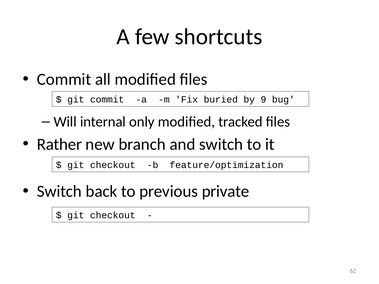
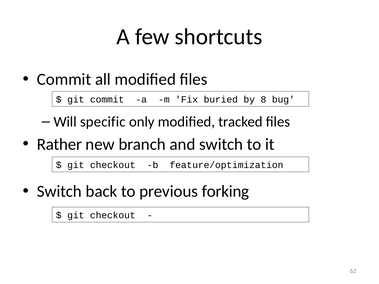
9: 9 -> 8 (263, 100)
internal: internal -> specific (103, 122)
private: private -> forking (225, 192)
